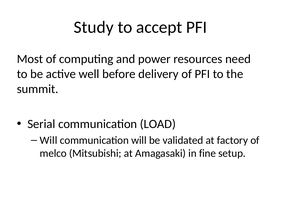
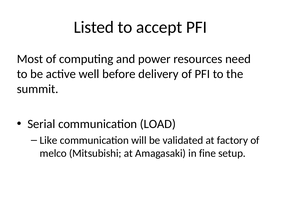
Study: Study -> Listed (94, 27)
Will: Will -> Like (49, 140)
